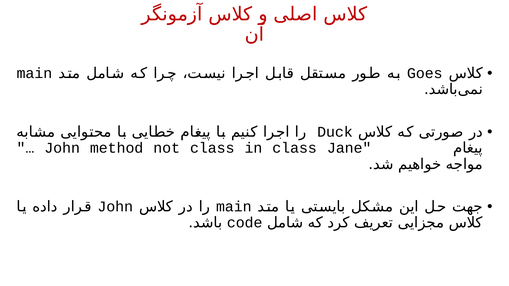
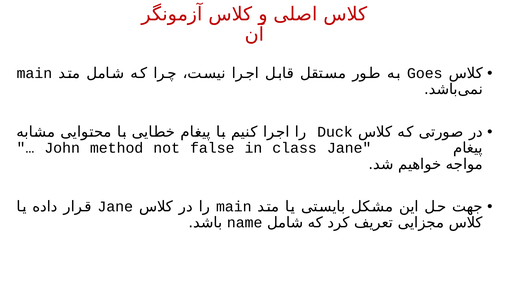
not class: class -> false (212, 148)
John: John -> Jane (115, 207)
code: code -> name (245, 223)
